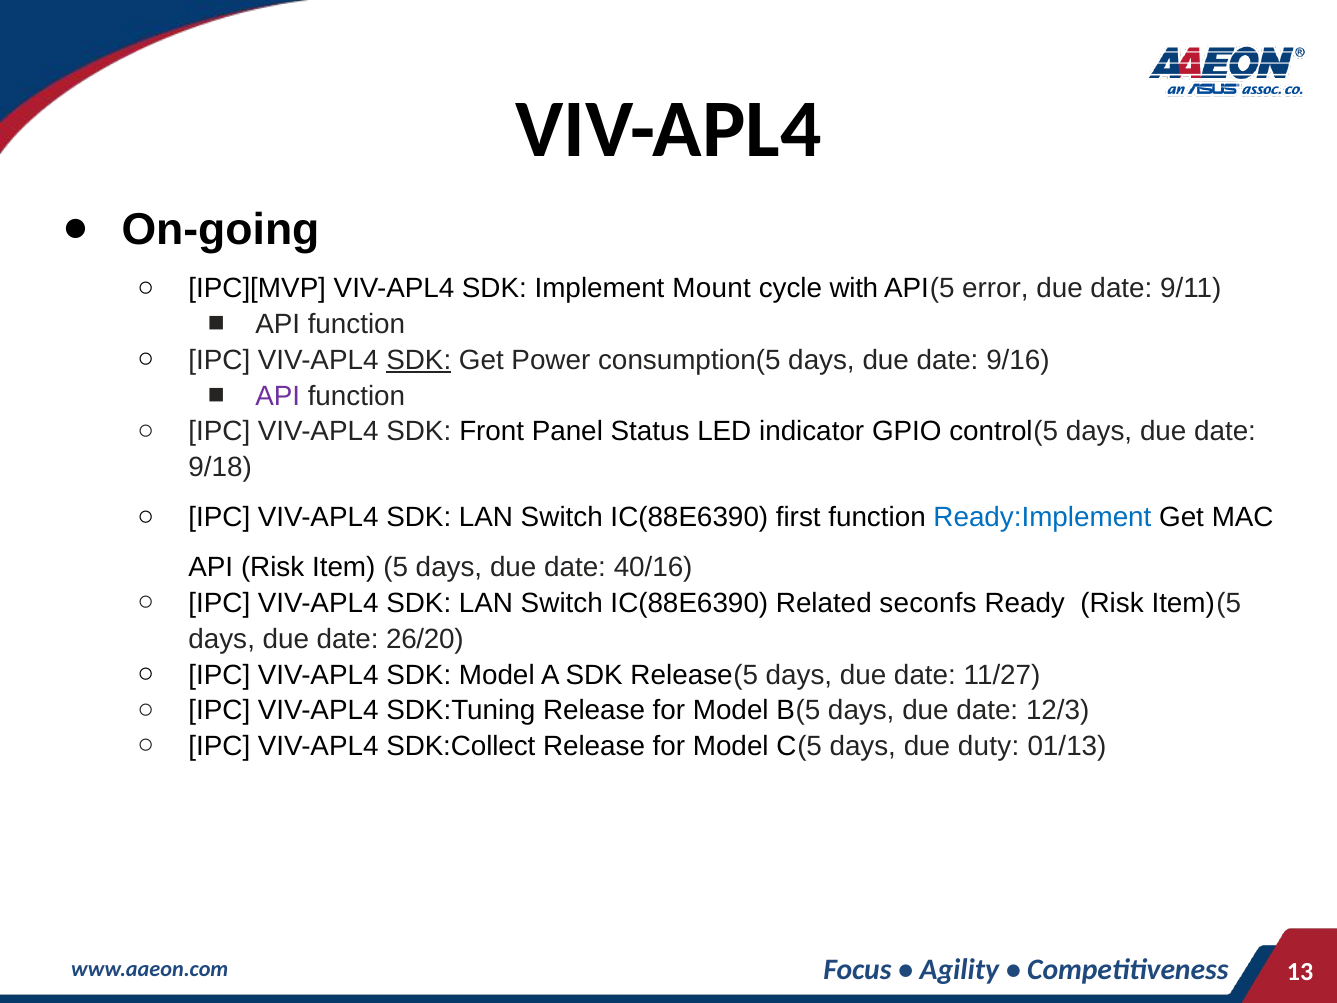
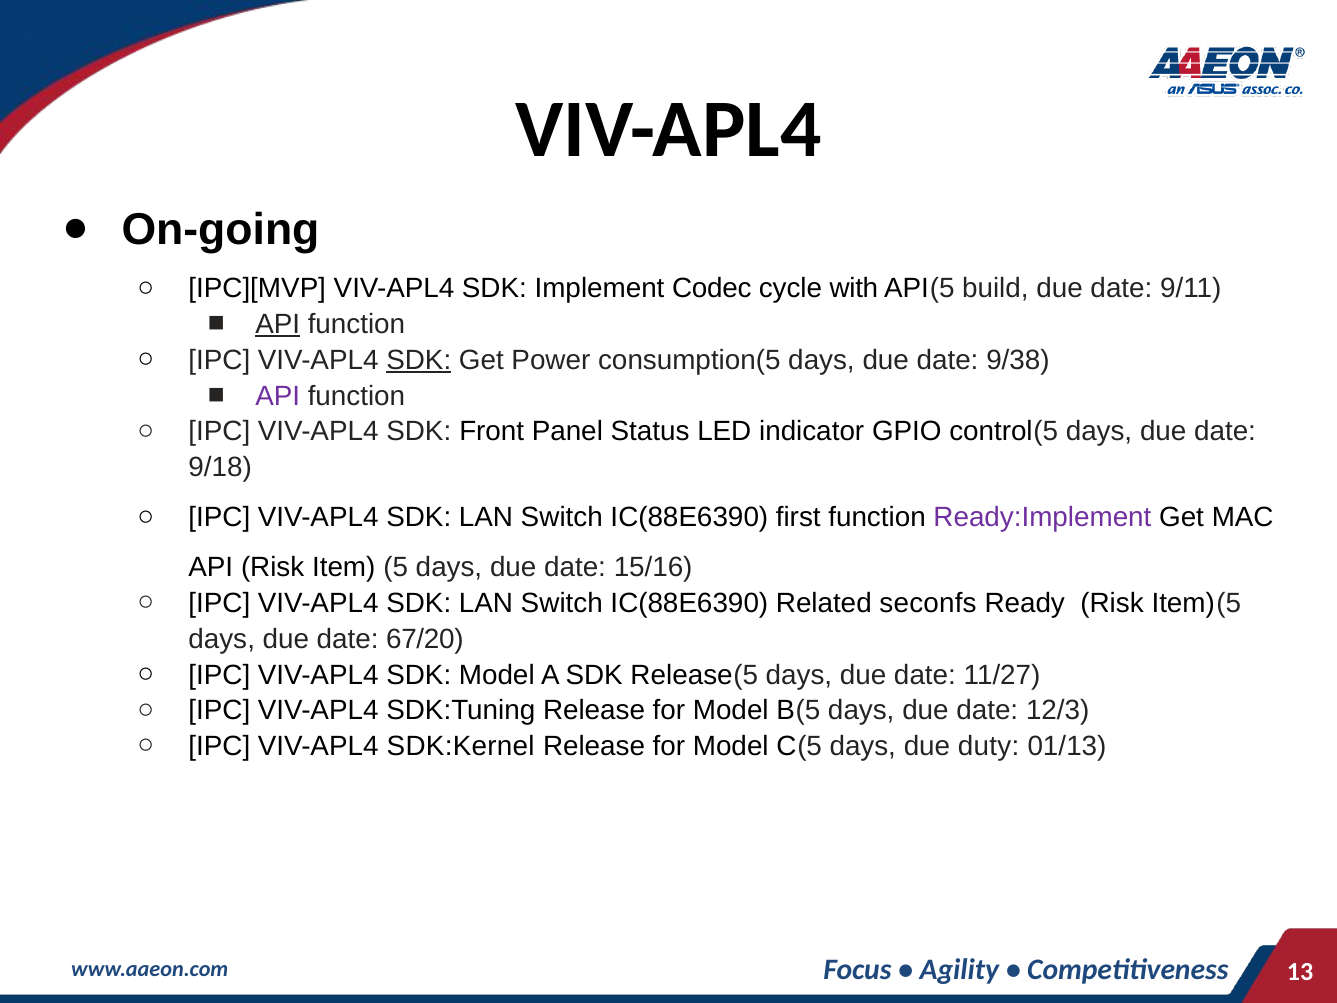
Mount: Mount -> Codec (712, 289)
error: error -> build (995, 289)
API underline: none -> present (278, 324)
9/16: 9/16 -> 9/38 (1018, 360)
Ready:Implement colour: blue -> purple (1042, 517)
40/16: 40/16 -> 15/16 (653, 567)
26/20: 26/20 -> 67/20 (425, 639)
SDK:Collect: SDK:Collect -> SDK:Kernel (461, 746)
